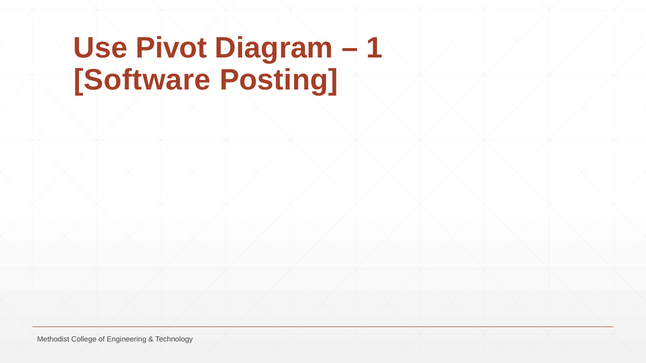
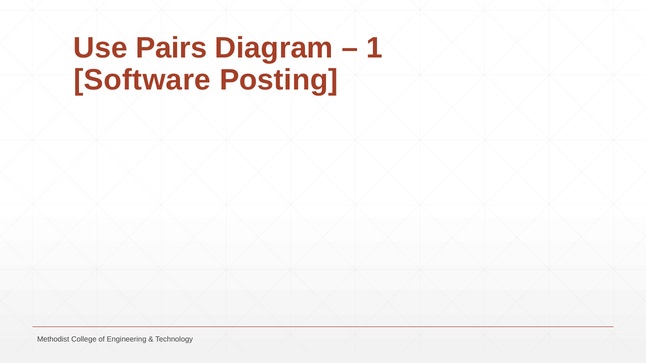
Pivot: Pivot -> Pairs (171, 48)
